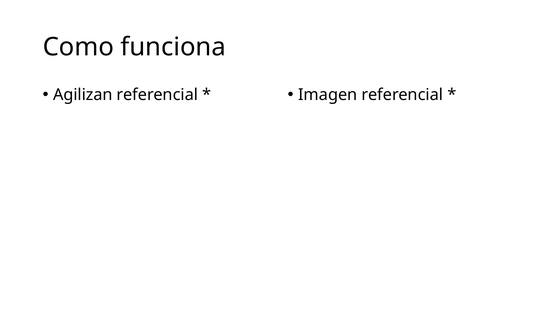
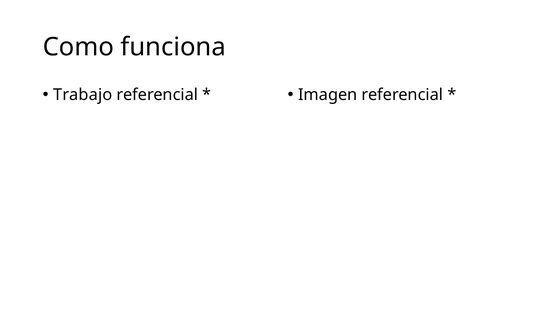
Agilizan: Agilizan -> Trabajo (83, 95)
